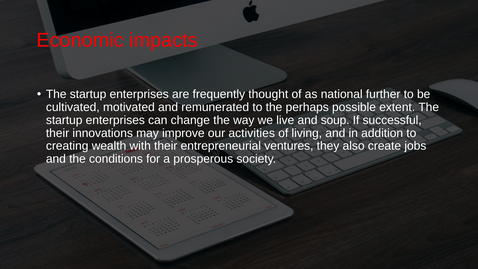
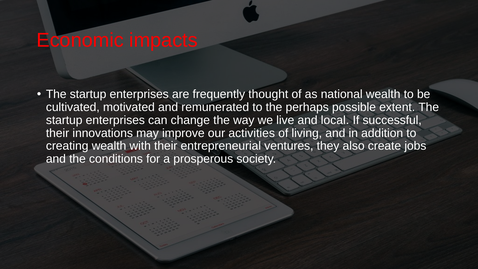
national further: further -> wealth (383, 94)
soup: soup -> local (335, 120)
